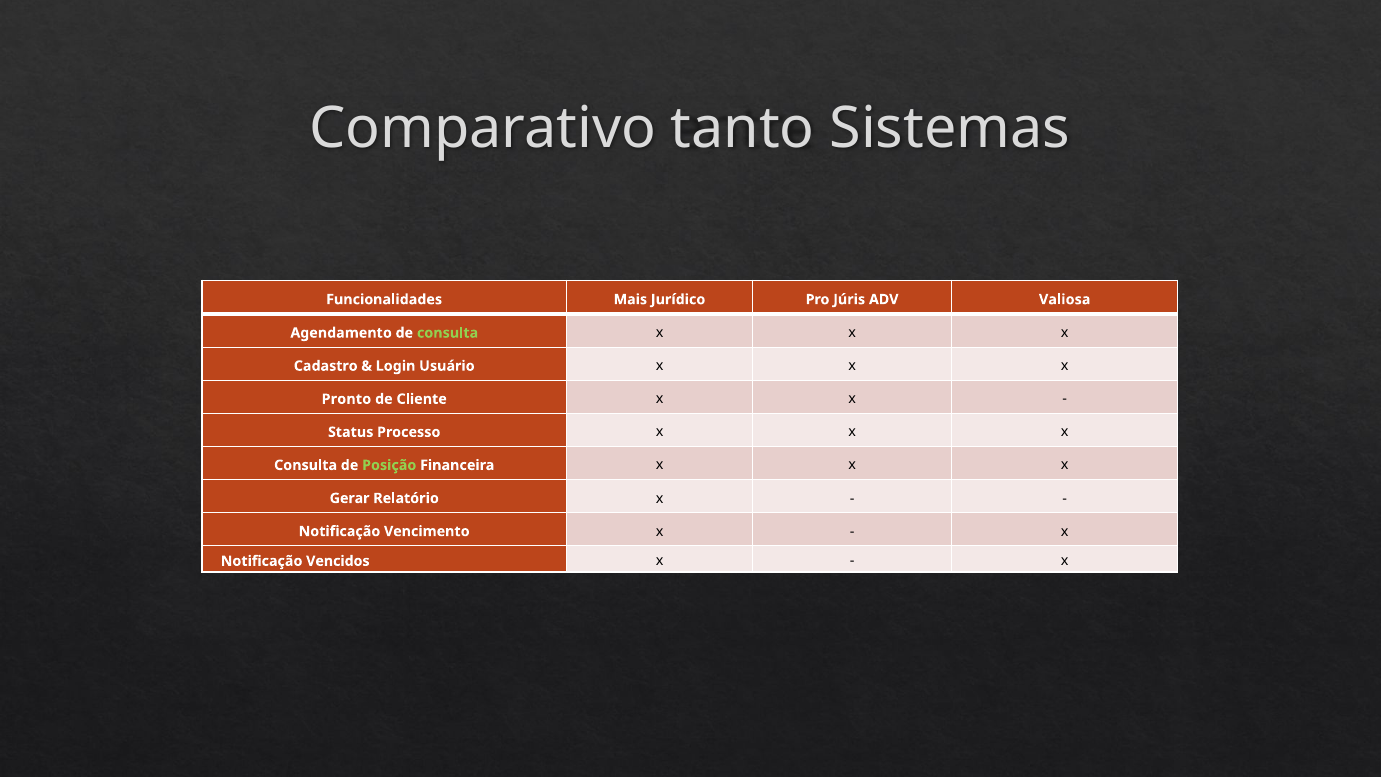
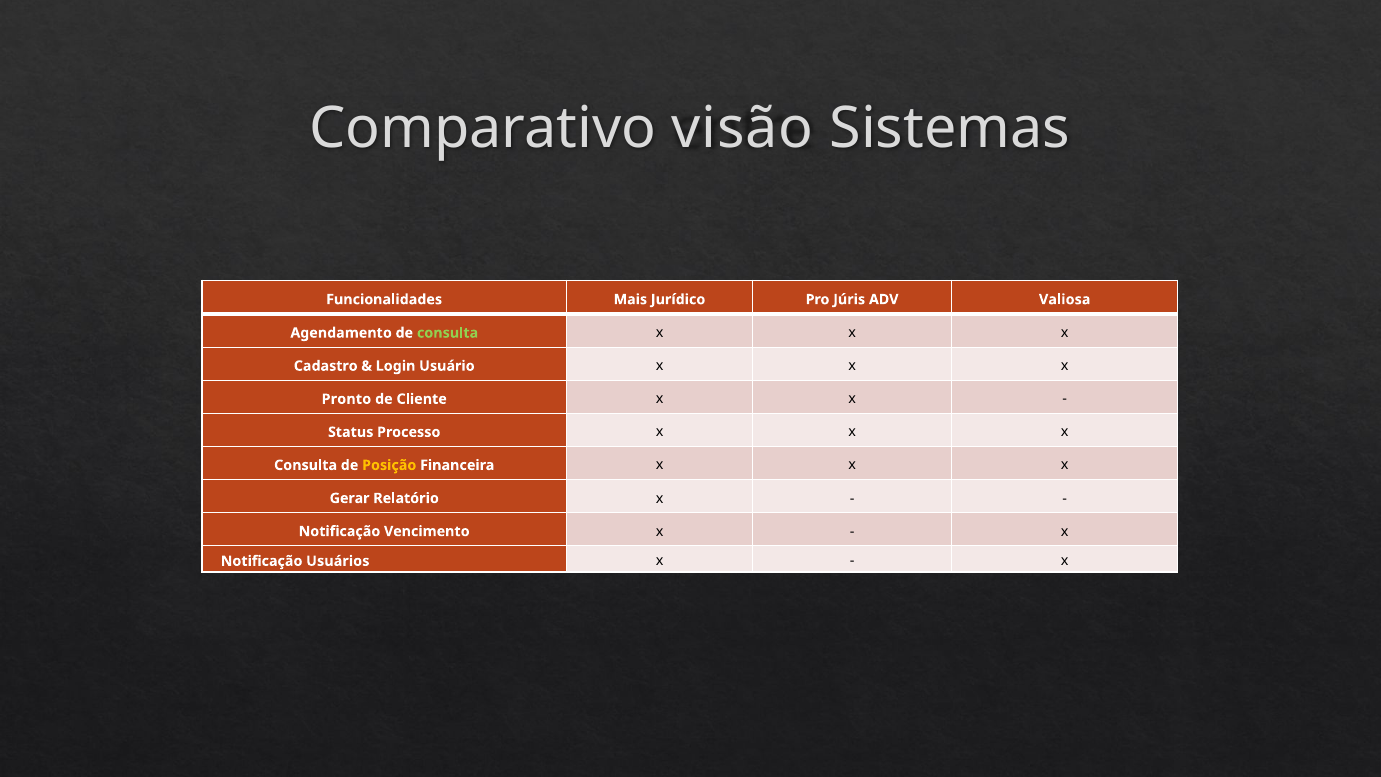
tanto: tanto -> visão (742, 128)
Posição colour: light green -> yellow (389, 465)
Vencidos: Vencidos -> Usuários (338, 561)
